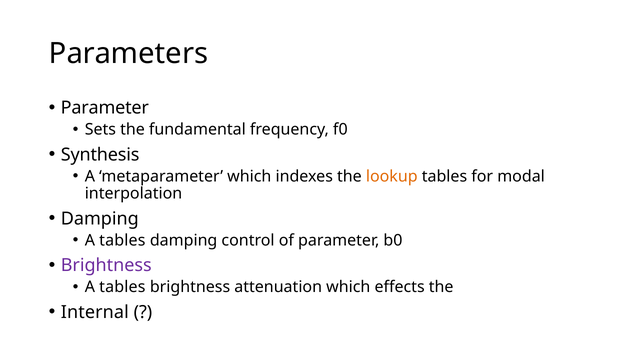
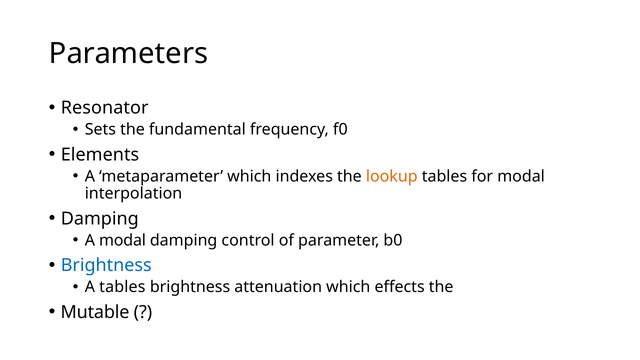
Parameter: Parameter -> Resonator (105, 108)
Synthesis: Synthesis -> Elements (100, 155)
tables: tables -> modal (123, 240)
Brightness colour: purple -> blue (106, 265)
Internal: Internal -> Mutable (95, 312)
